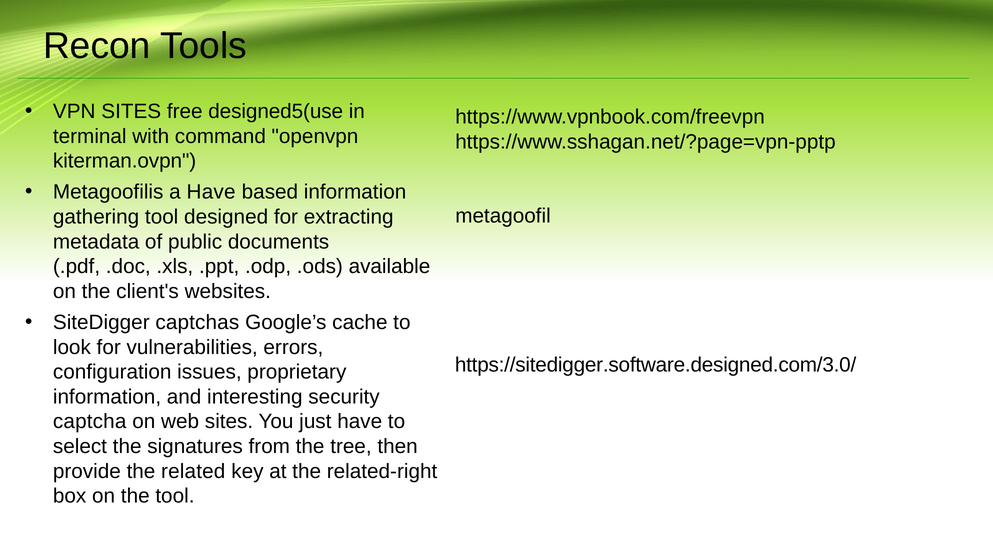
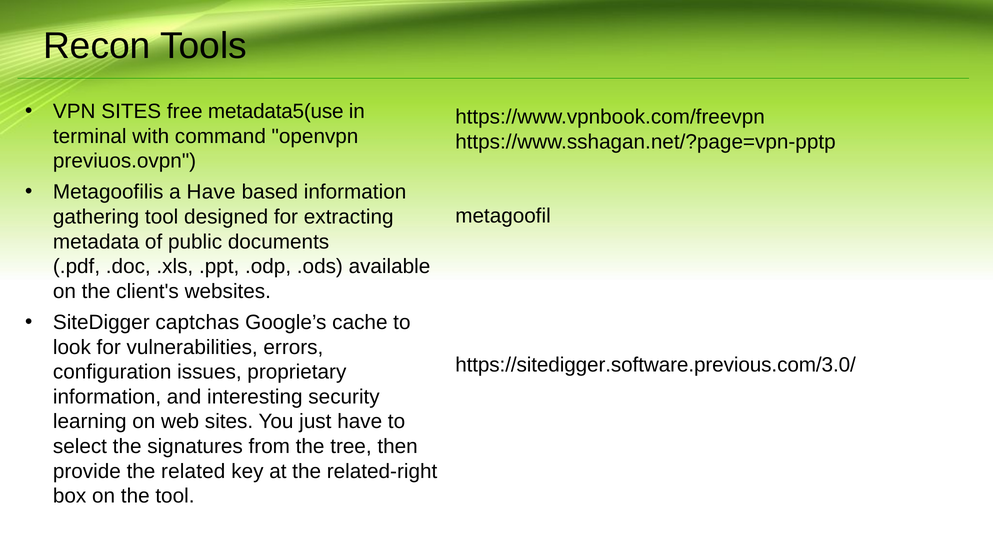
designed5(use: designed5(use -> metadata5(use (276, 112)
kiterman.ovpn: kiterman.ovpn -> previuos.ovpn (125, 161)
https://sitedigger.software.designed.com/3.0/: https://sitedigger.software.designed.com/3.0/ -> https://sitedigger.software.previous.com/3.0/ (656, 365)
captcha: captcha -> learning (90, 422)
